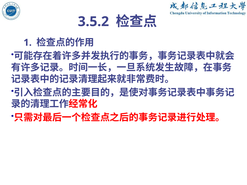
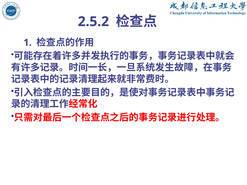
3.5.2: 3.5.2 -> 2.5.2 (93, 22)
